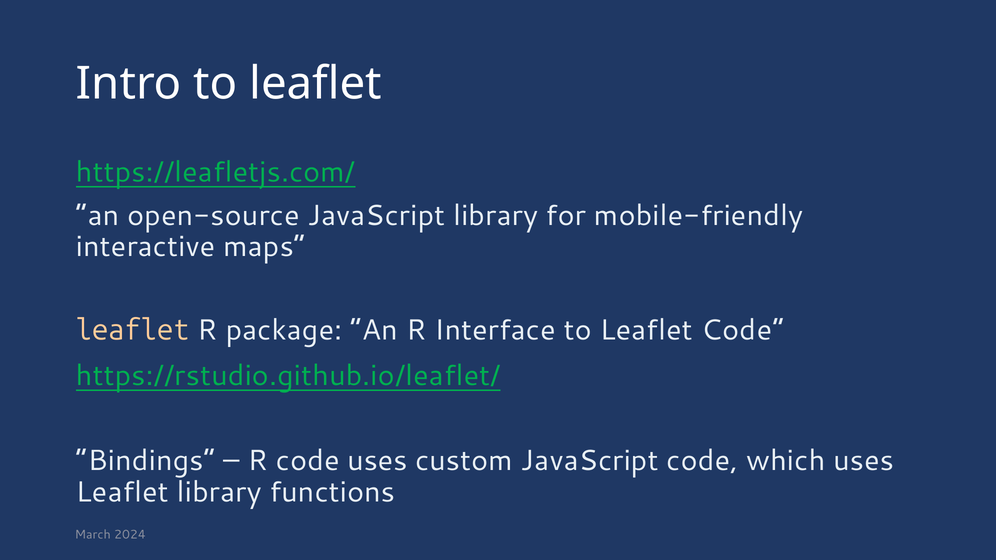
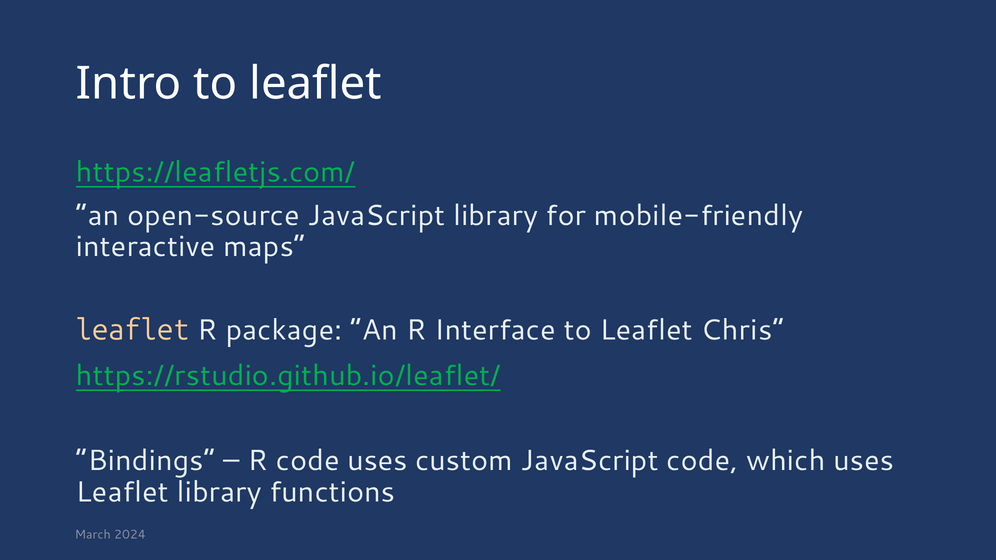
Leaflet Code: Code -> Chris (743, 330)
